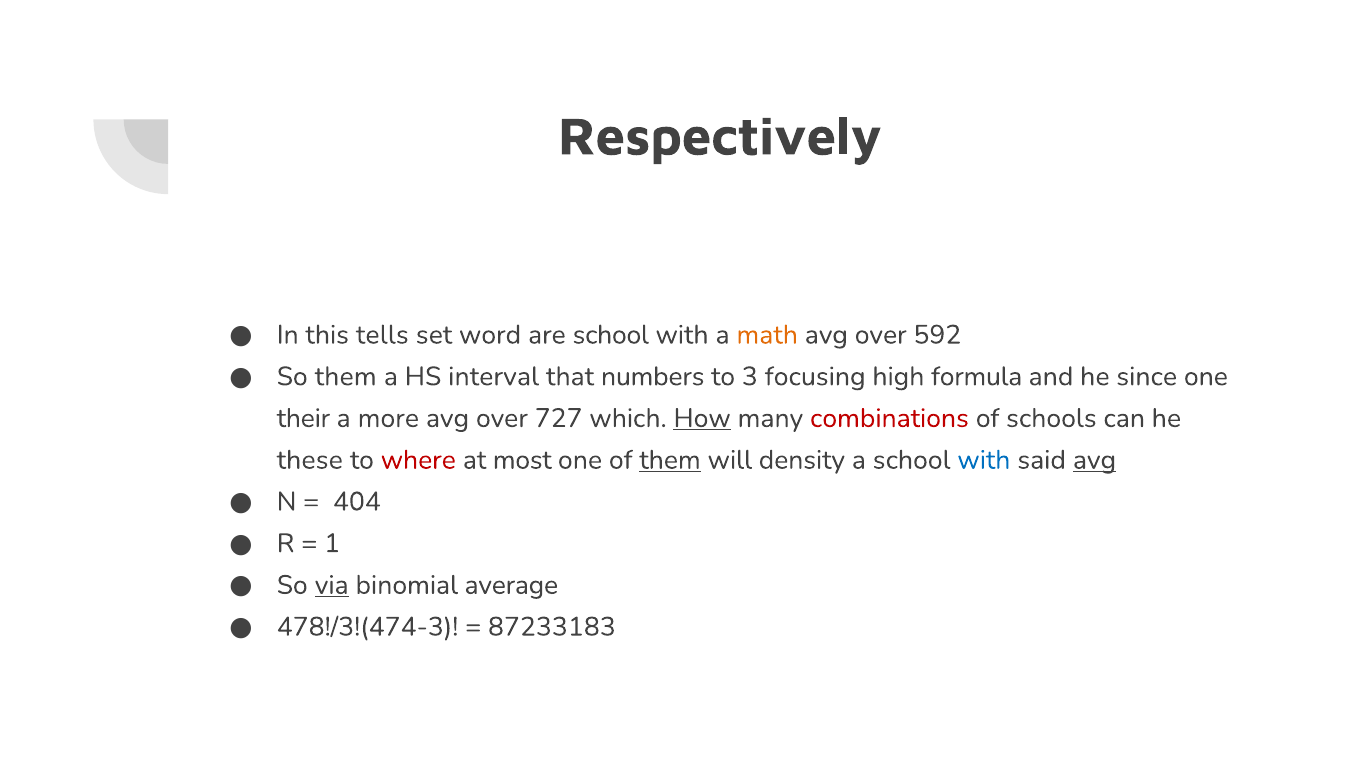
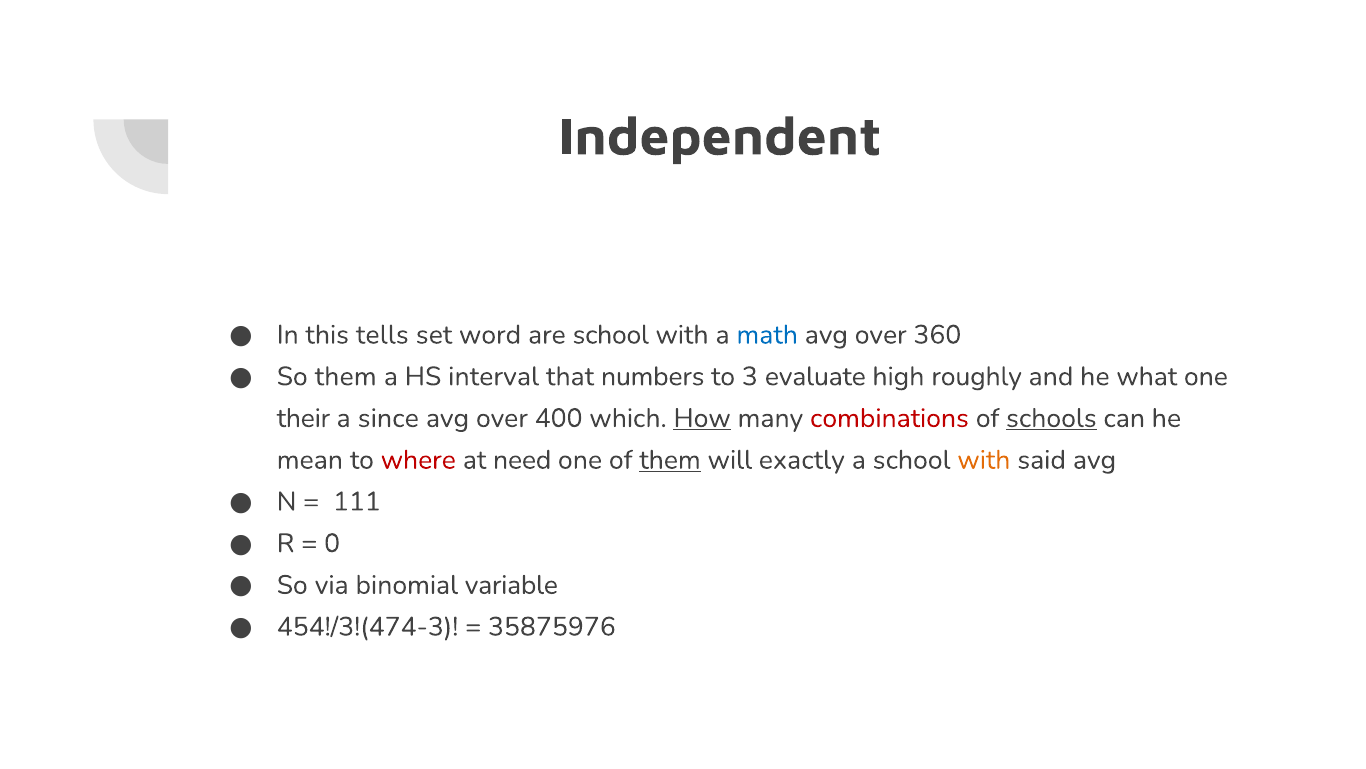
Respectively: Respectively -> Independent (720, 137)
math colour: orange -> blue (767, 335)
592: 592 -> 360 (937, 335)
focusing: focusing -> evaluate (815, 376)
formula: formula -> roughly (977, 376)
since: since -> what (1147, 376)
more: more -> since (388, 418)
727: 727 -> 400 (559, 418)
schools underline: none -> present (1051, 418)
these: these -> mean (310, 460)
most: most -> need (522, 460)
density: density -> exactly (802, 460)
with colour: blue -> orange (984, 460)
avg underline: present -> none (1094, 460)
404: 404 -> 111 (357, 501)
1: 1 -> 0 (332, 543)
via underline: present -> none (332, 585)
average: average -> variable (511, 585)
478!/3!(474-3: 478!/3!(474-3 -> 454!/3!(474-3 (368, 626)
87233183: 87233183 -> 35875976 (552, 626)
